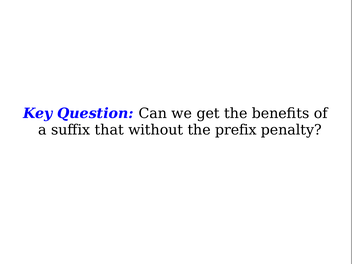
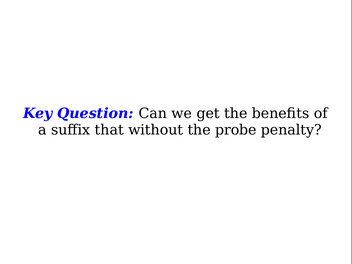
prefix: prefix -> probe (236, 130)
